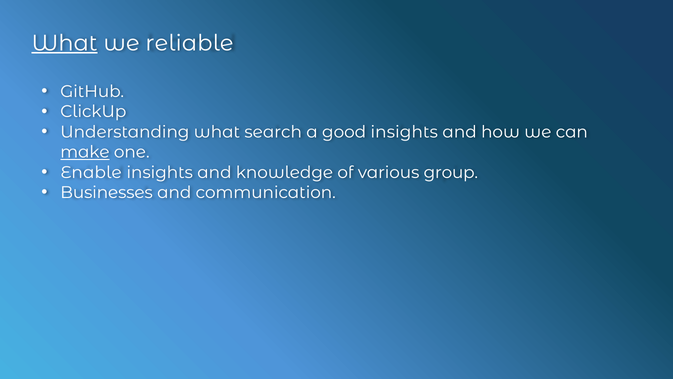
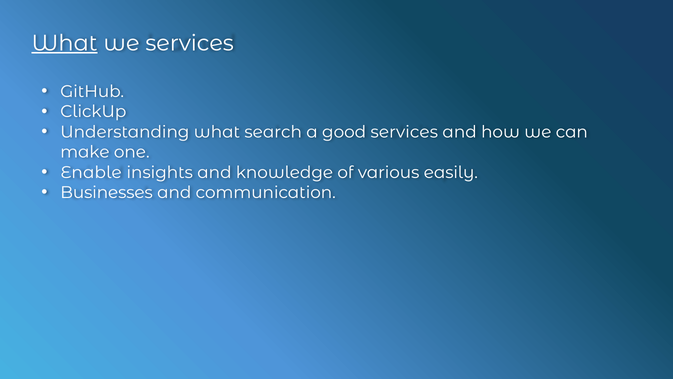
we reliable: reliable -> services (190, 43)
good insights: insights -> services (404, 132)
make underline: present -> none (85, 152)
group: group -> easily (451, 172)
